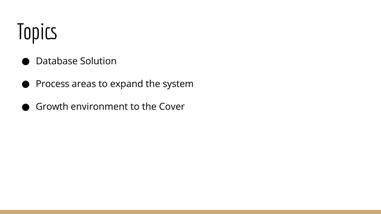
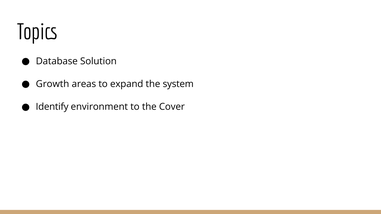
Process: Process -> Growth (53, 84)
Growth: Growth -> Identify (52, 107)
